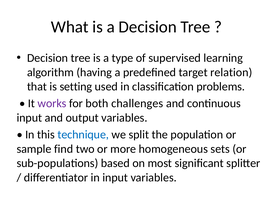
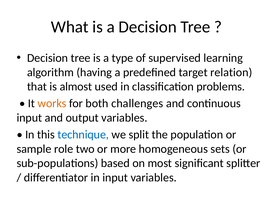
setting: setting -> almost (76, 86)
works colour: purple -> orange (52, 103)
find: find -> role (64, 149)
